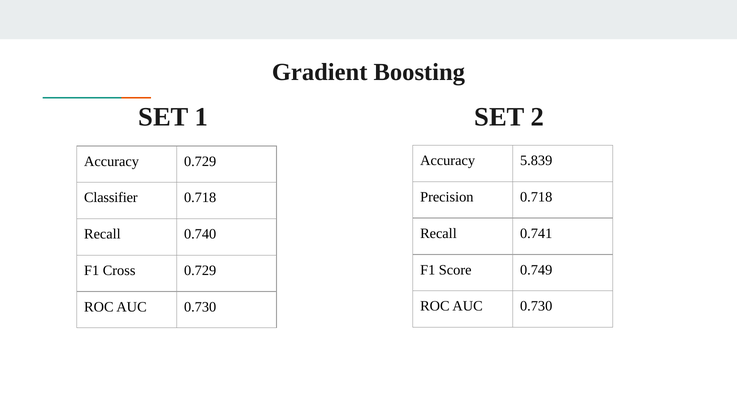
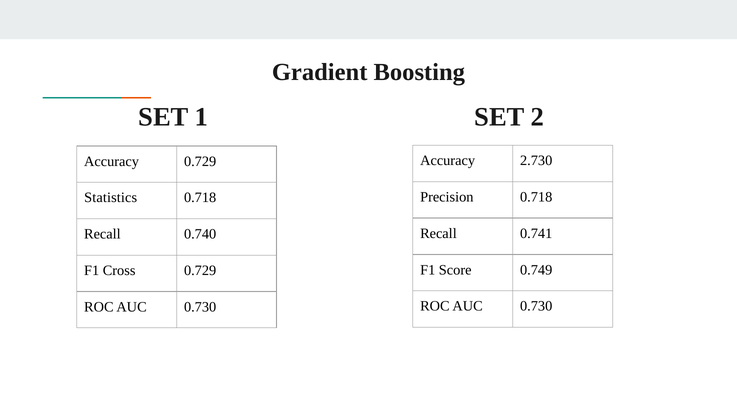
5.839: 5.839 -> 2.730 (536, 161)
Classifier: Classifier -> Statistics (111, 198)
